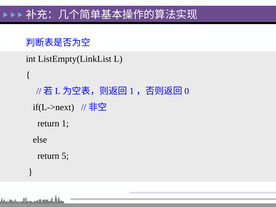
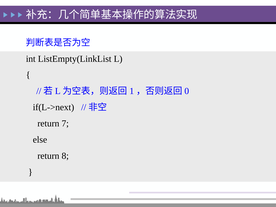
1: 1 -> 7 (65, 123)
5: 5 -> 8 (65, 156)
